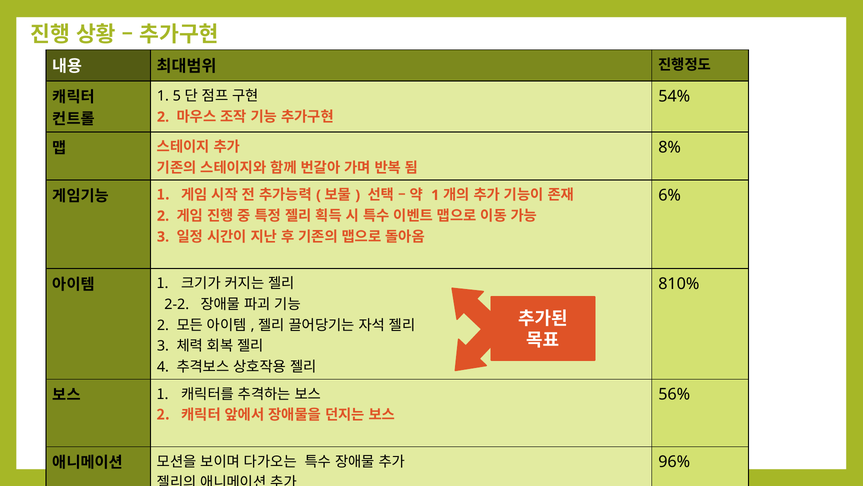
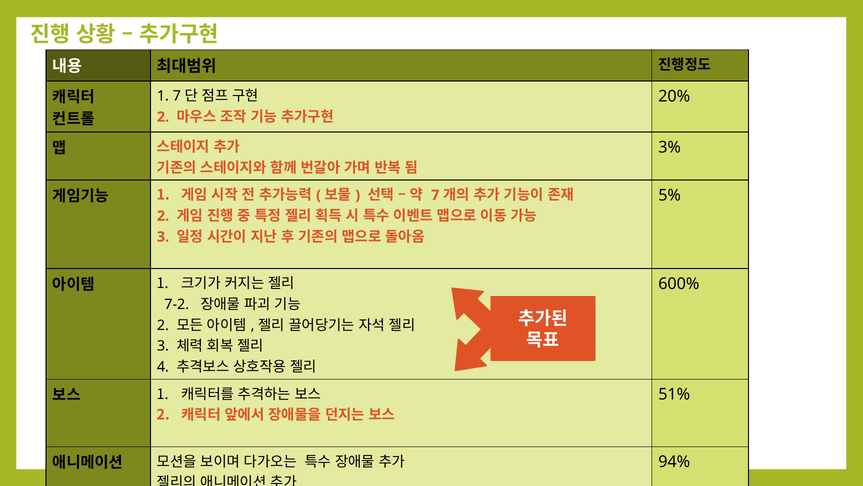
54%: 54% -> 20% (674, 96)
1 5: 5 -> 7 (177, 96)
8%: 8% -> 3% (670, 147)
1: 1 -> 7 (435, 195)
6%: 6% -> 5% (670, 195)
810%: 810% -> 600% (679, 283)
2-2: 2-2 -> 7-2 (177, 304)
56%: 56% -> 51% (674, 394)
96%: 96% -> 94% (674, 461)
